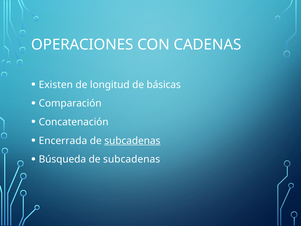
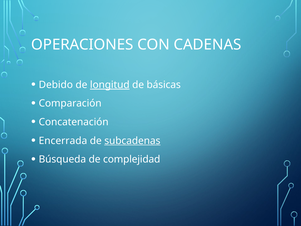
Existen: Existen -> Debido (56, 85)
longitud underline: none -> present (110, 85)
Búsqueda de subcadenas: subcadenas -> complejidad (132, 159)
